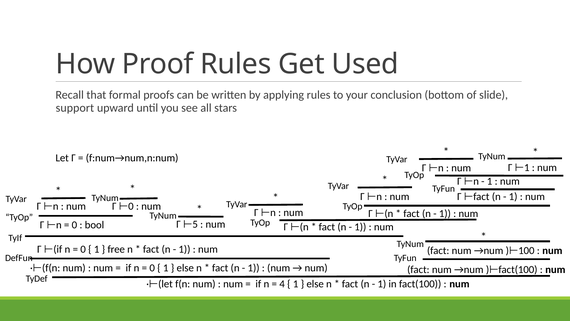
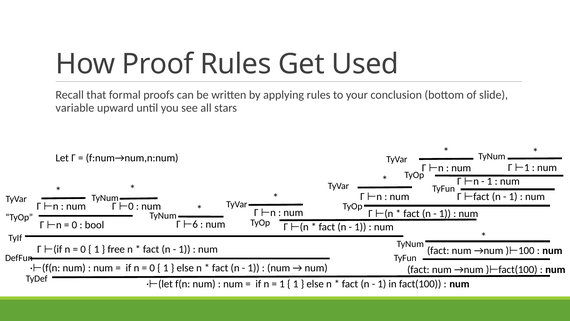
support: support -> variable (75, 108)
5: 5 -> 6 (195, 224)
4: 4 -> 1 (282, 284)
